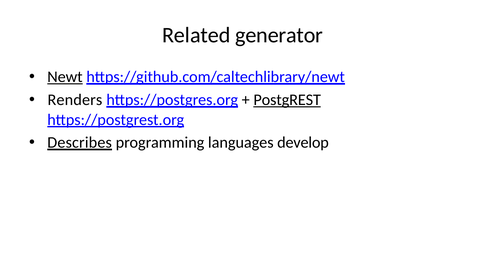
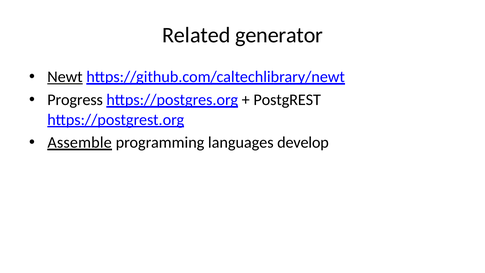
Renders: Renders -> Progress (75, 100)
PostgREST underline: present -> none (287, 100)
Describes: Describes -> Assemble (80, 143)
